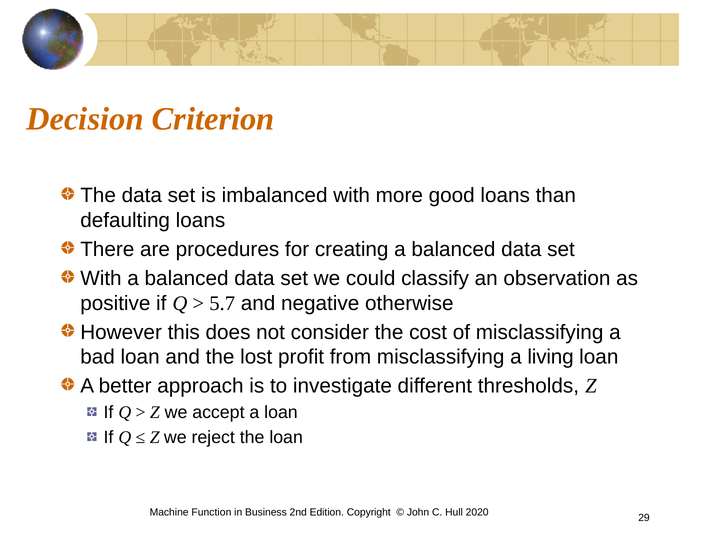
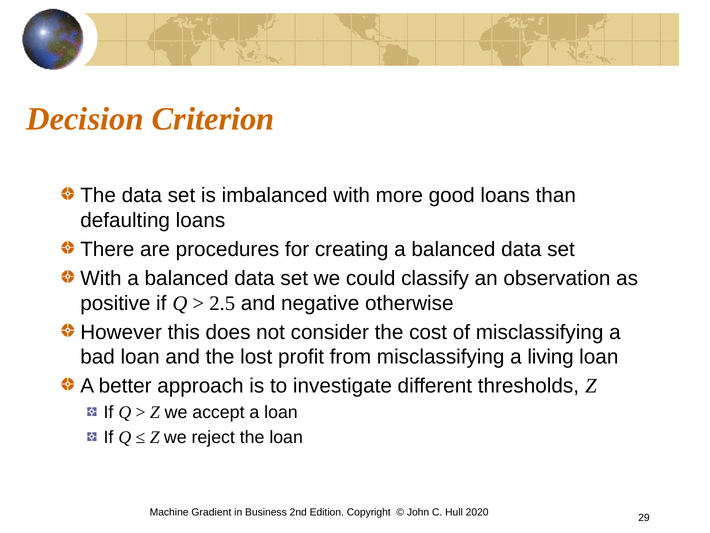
5.7: 5.7 -> 2.5 (222, 303)
Function: Function -> Gradient (211, 512)
